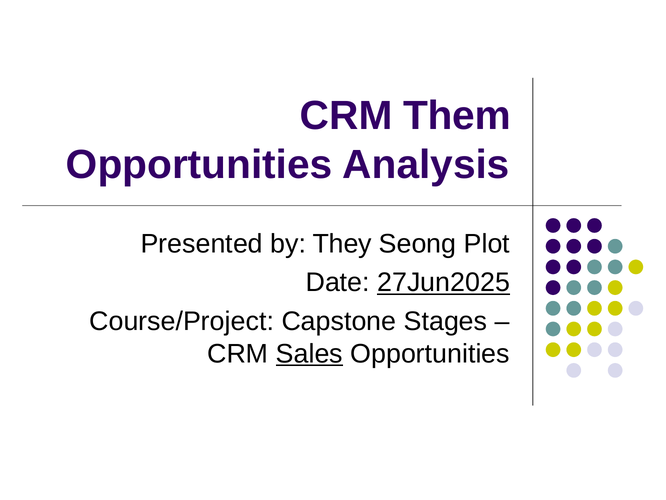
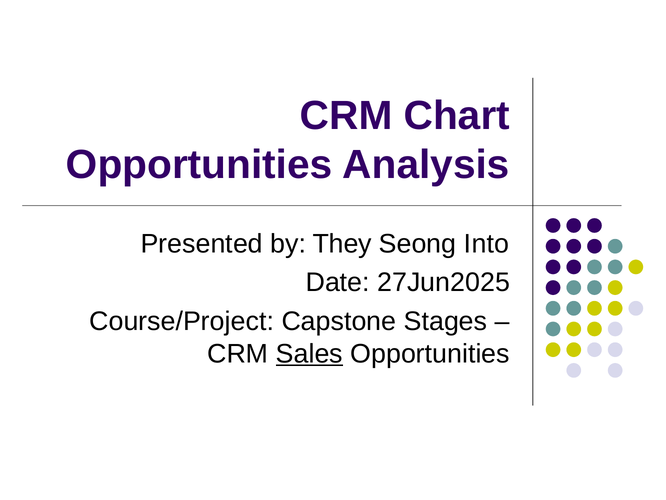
Them: Them -> Chart (457, 116)
Plot: Plot -> Into (487, 243)
27Jun2025 underline: present -> none (444, 282)
